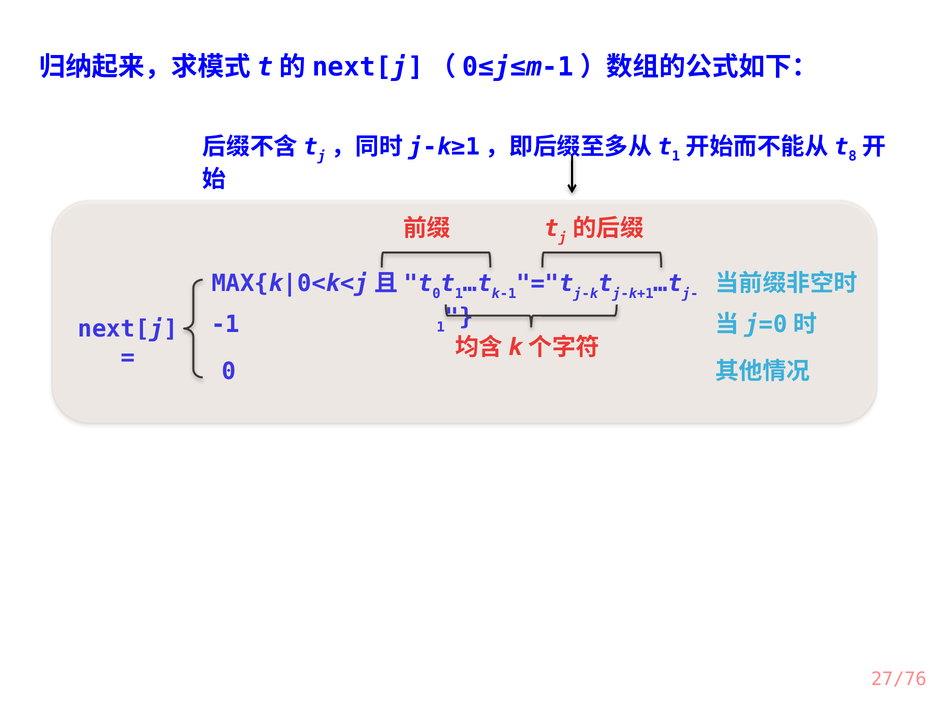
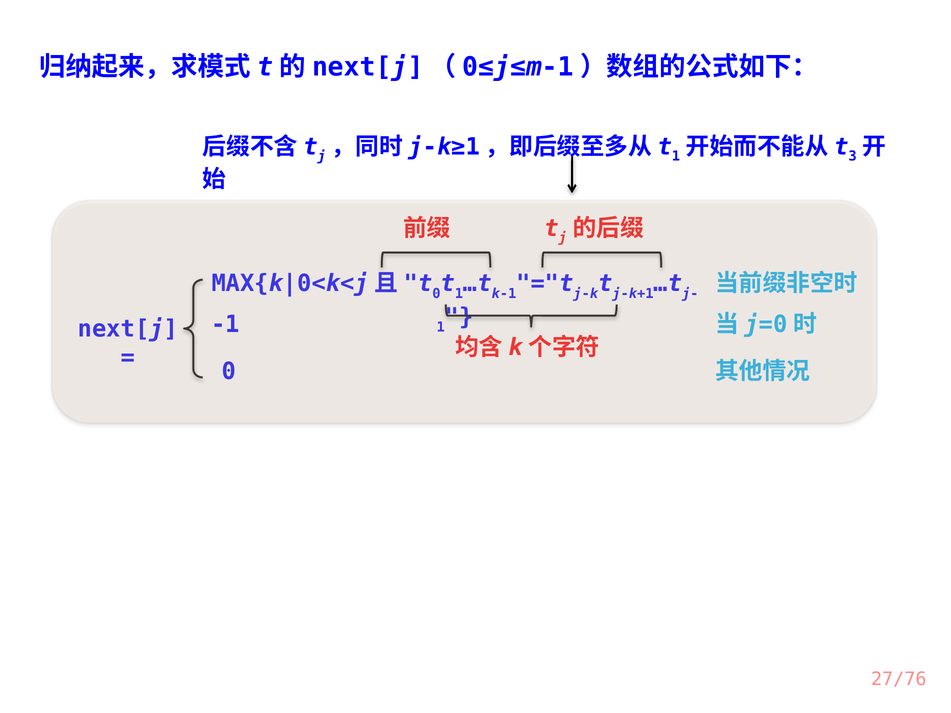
8: 8 -> 3 (853, 156)
